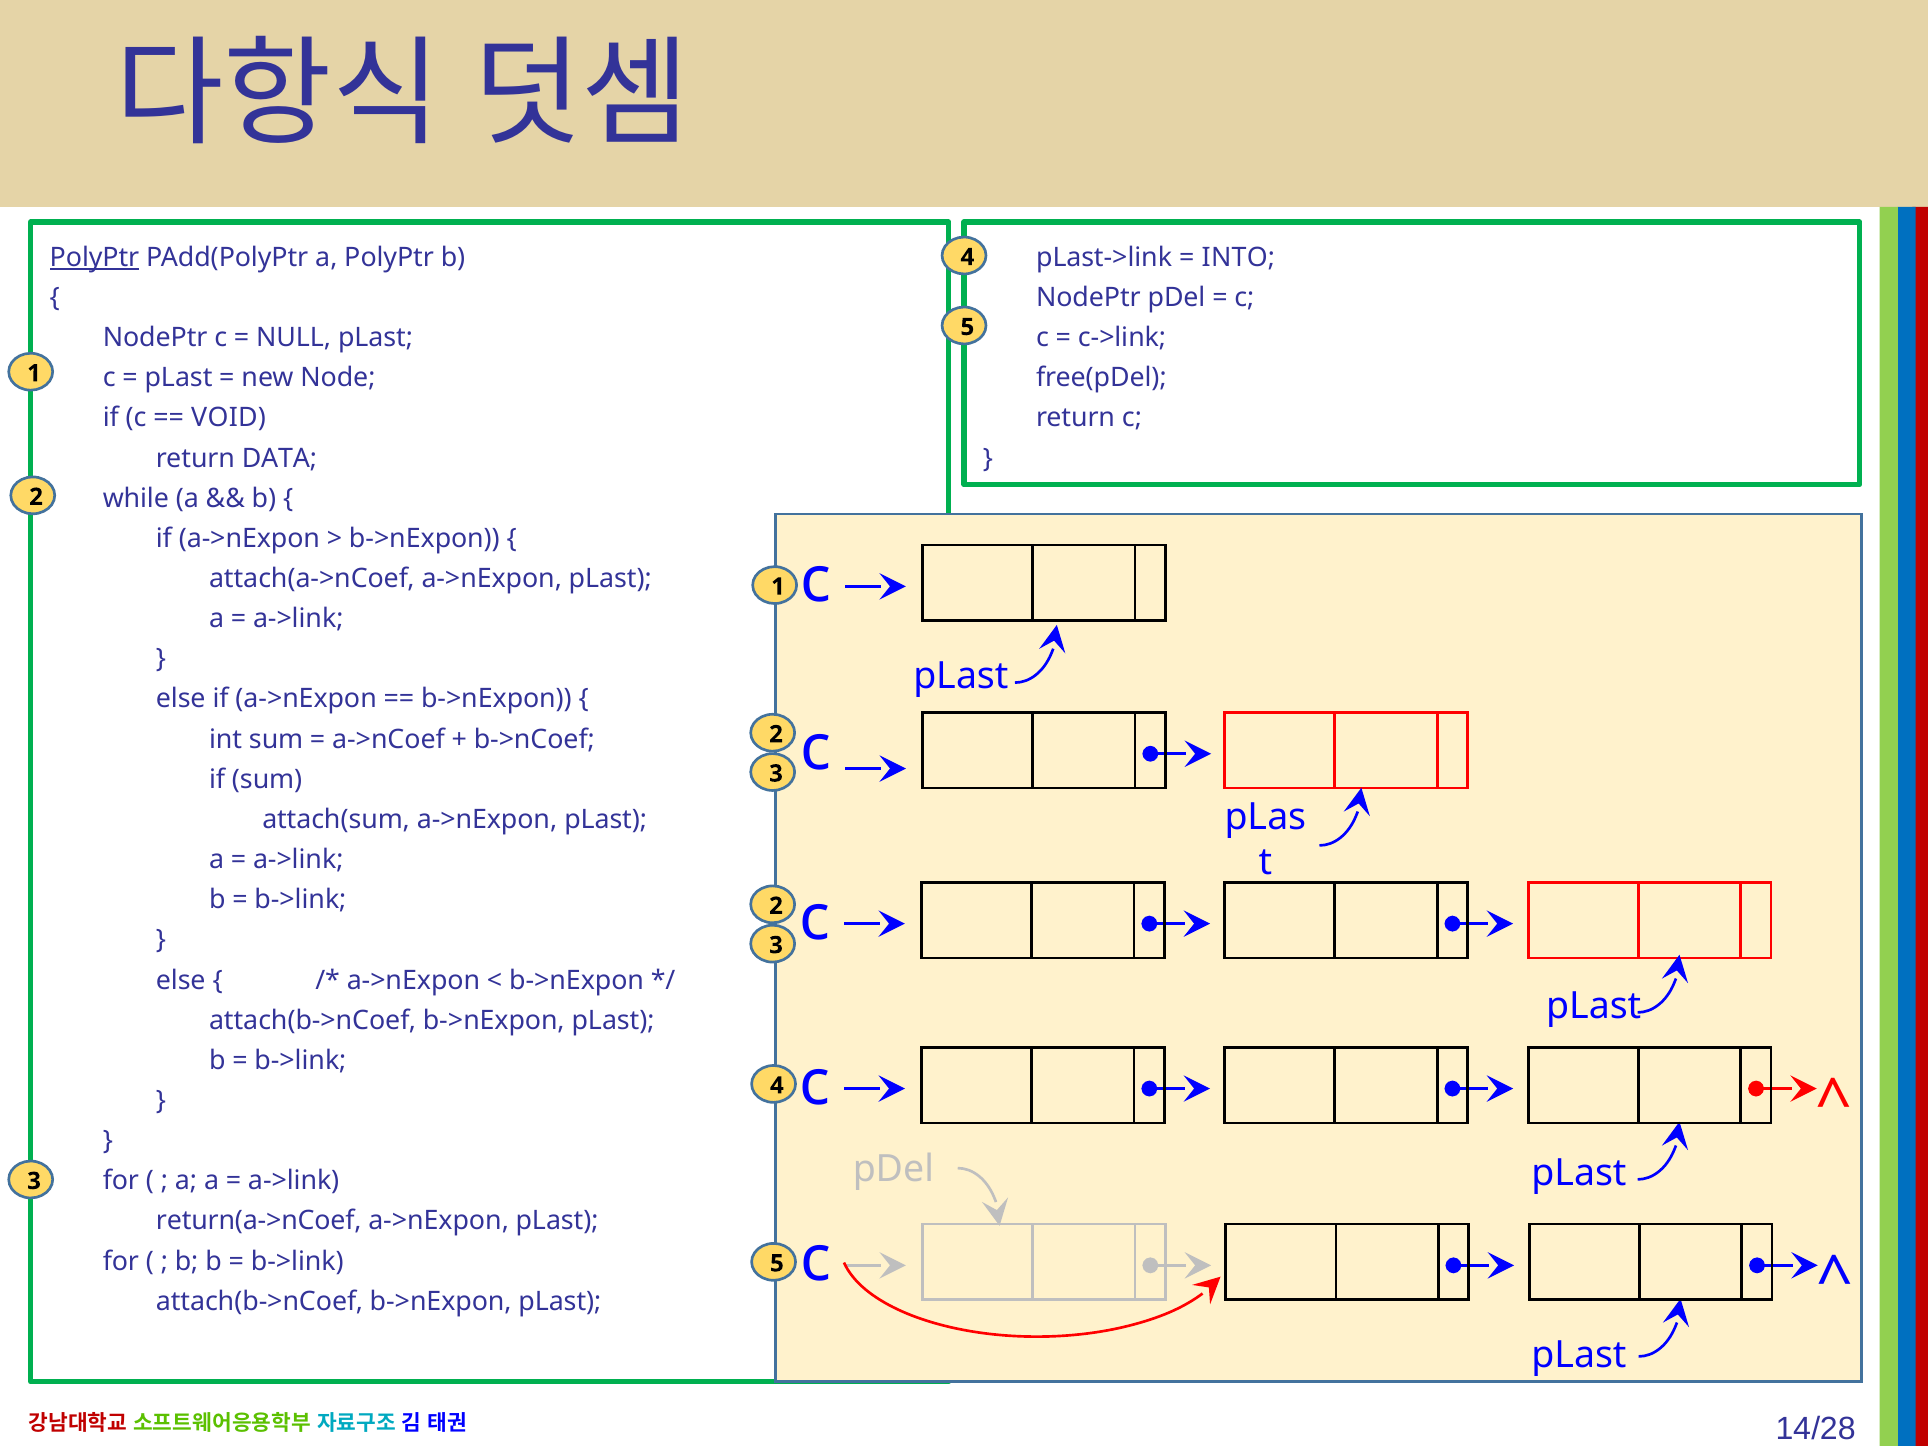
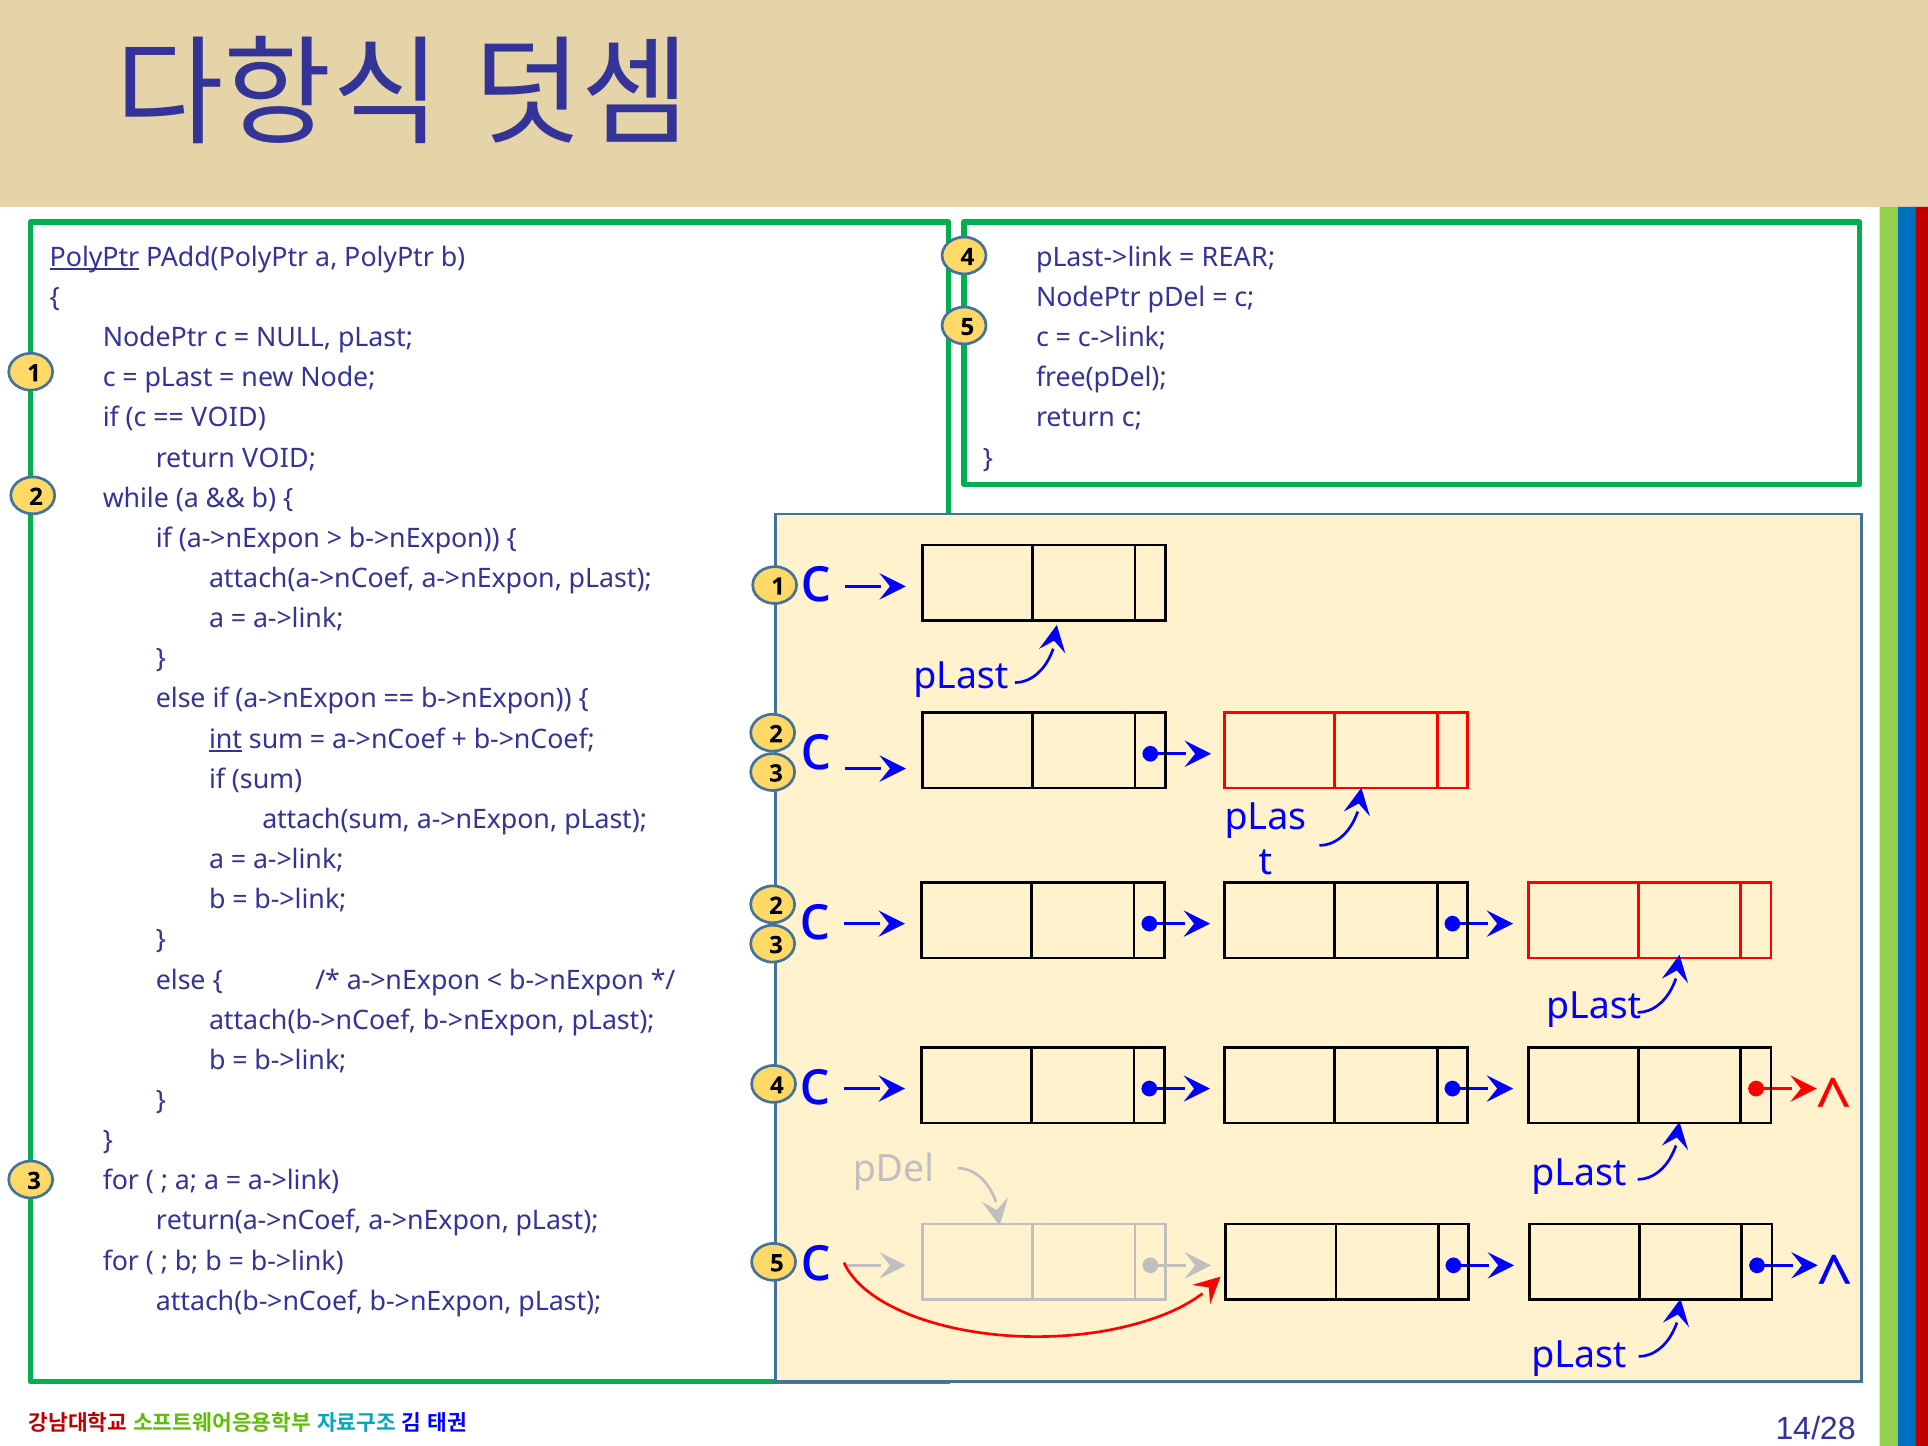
INTO: INTO -> REAR (1238, 257)
return DATA: DATA -> VOID (279, 458)
int underline: none -> present (226, 739)
